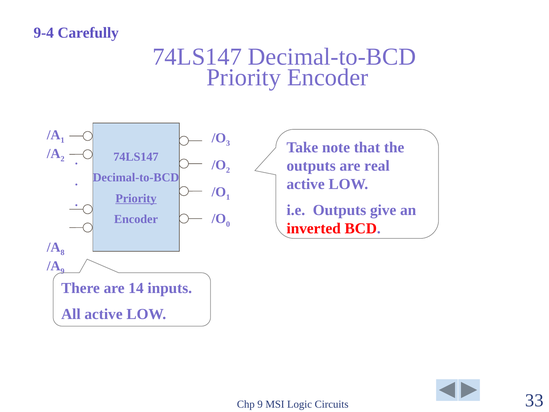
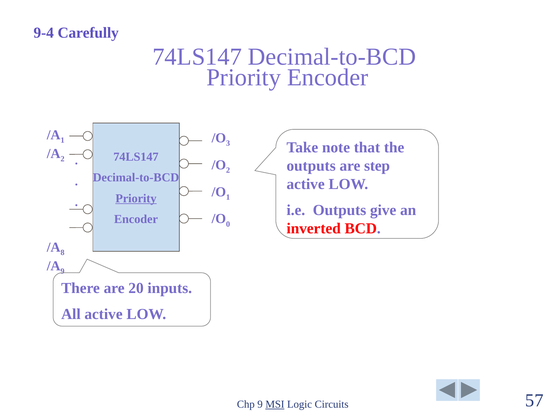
real: real -> step (377, 166)
14: 14 -> 20 (136, 288)
MSI underline: none -> present (275, 404)
33: 33 -> 57 (534, 400)
